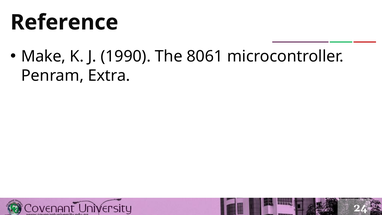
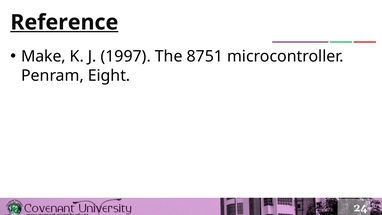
Reference underline: none -> present (64, 22)
1990: 1990 -> 1997 (126, 56)
8061: 8061 -> 8751 (205, 56)
Extra: Extra -> Eight (109, 75)
